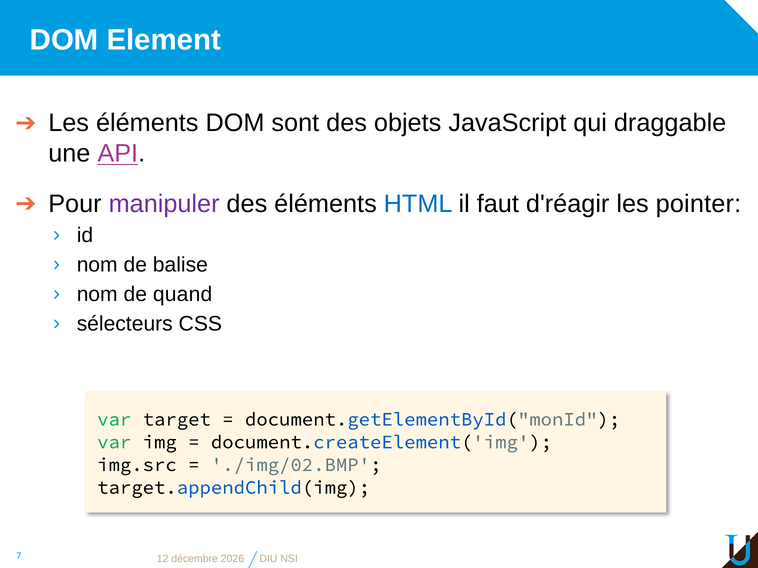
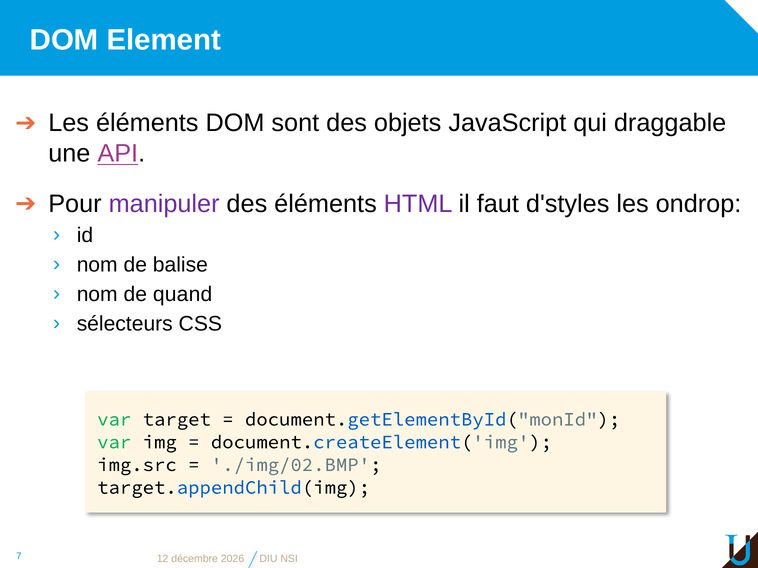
HTML colour: blue -> purple (418, 204)
d'réagir: d'réagir -> d'styles (568, 204)
pointer: pointer -> ondrop (698, 204)
